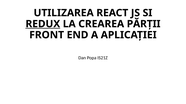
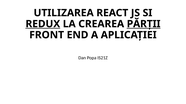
PĂRȚII underline: none -> present (144, 24)
